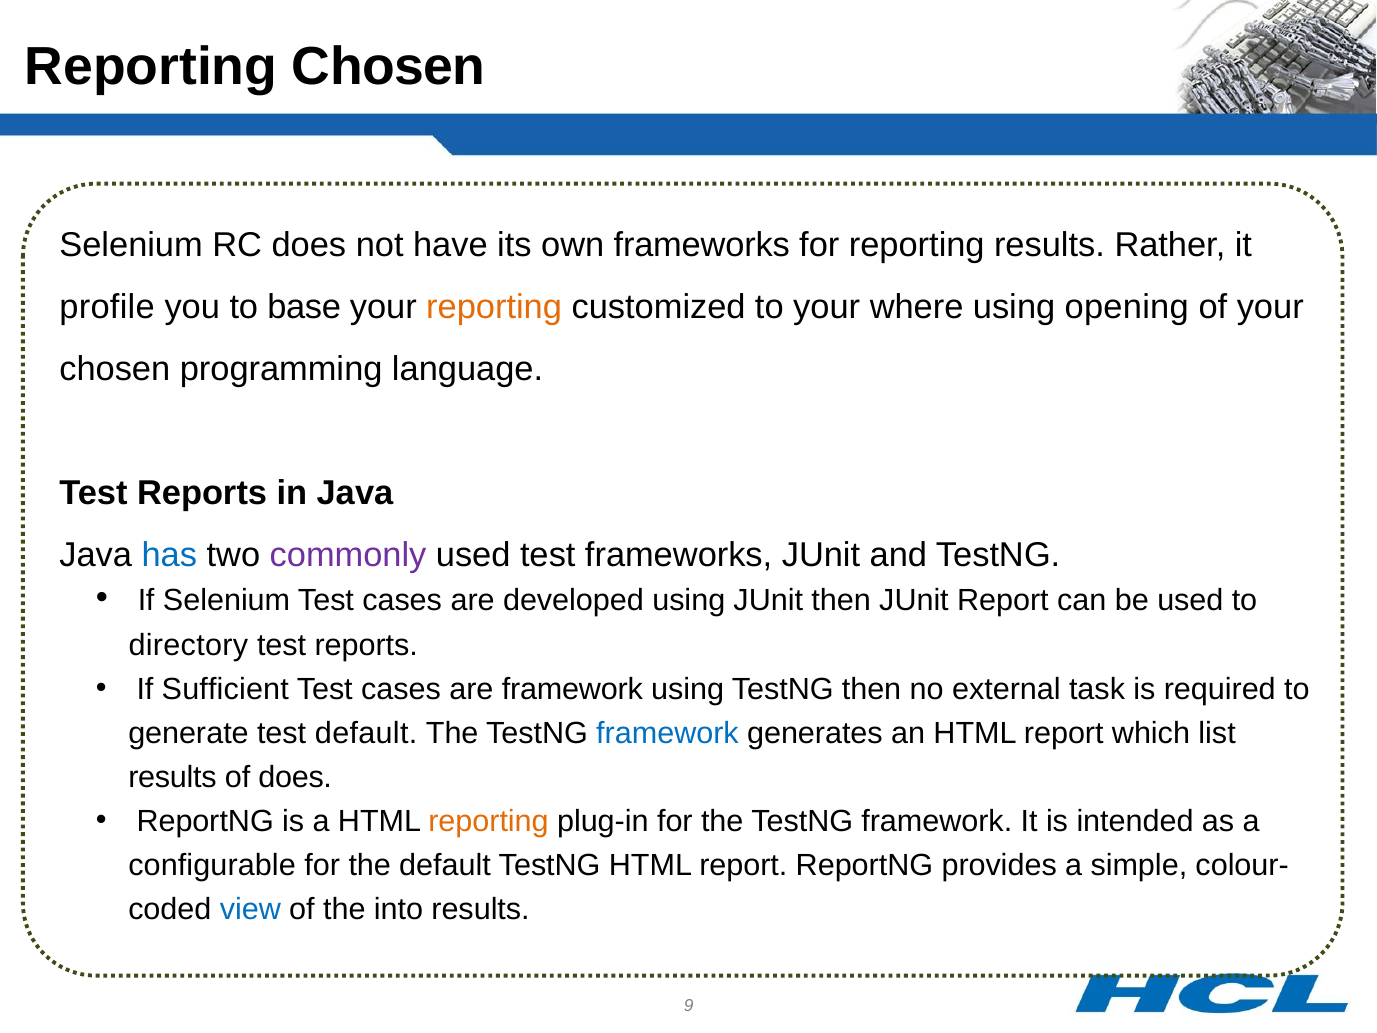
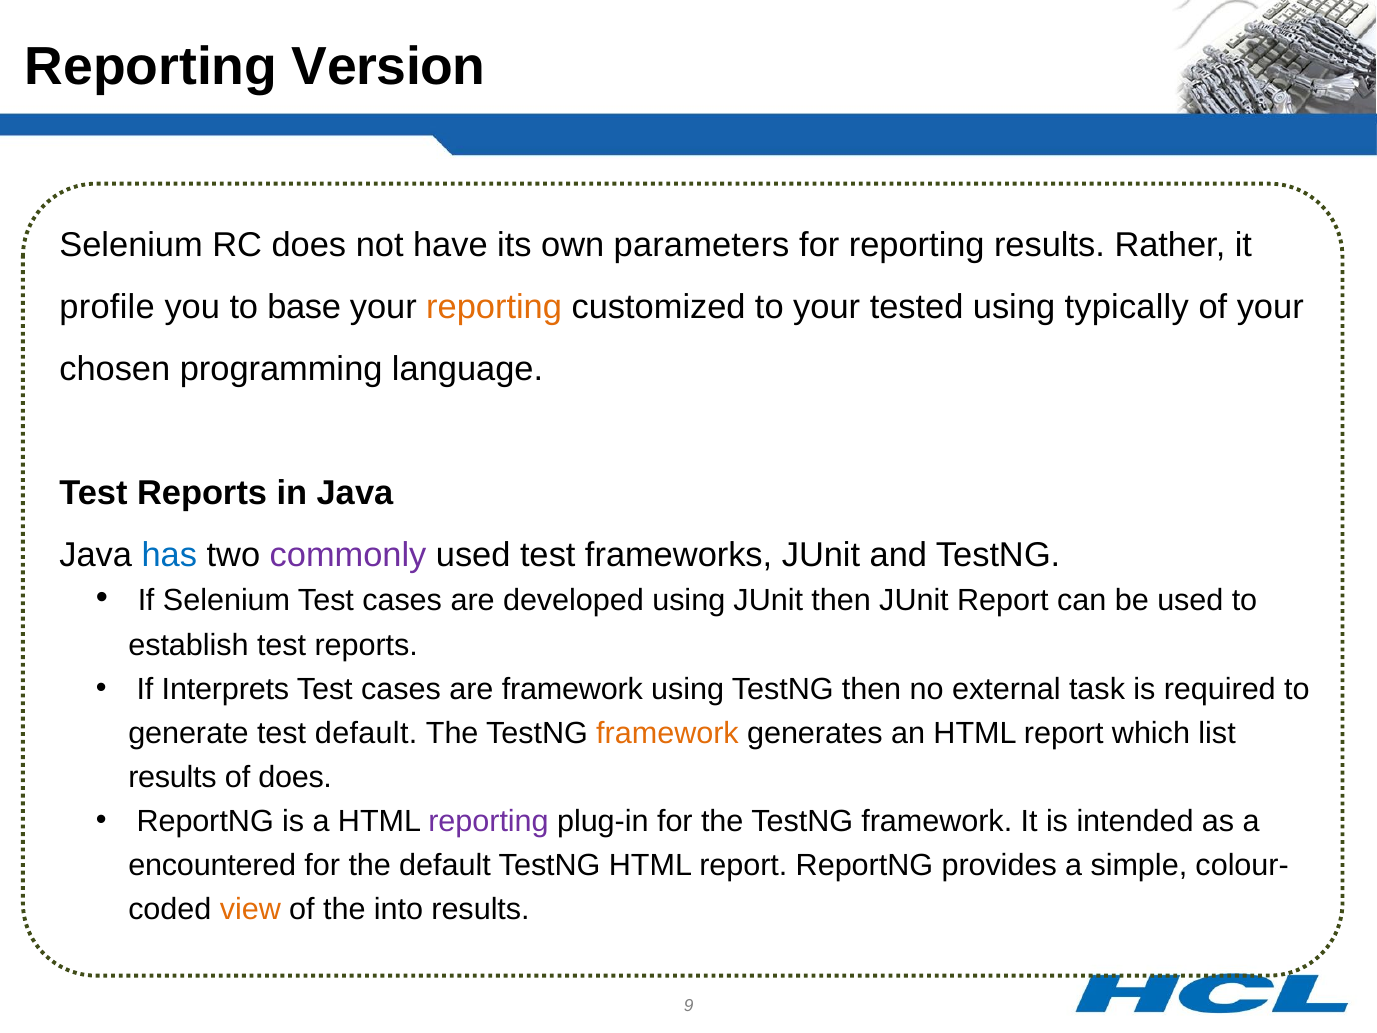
Reporting Chosen: Chosen -> Version (389, 67)
own frameworks: frameworks -> parameters (702, 245)
where: where -> tested (917, 307)
opening: opening -> typically (1127, 307)
directory: directory -> establish (189, 645)
Sufficient: Sufficient -> Interprets (225, 689)
framework colour: blue -> orange (668, 733)
reporting colour: orange -> purple (488, 821)
configurable: configurable -> encountered (212, 865)
view colour: blue -> orange (250, 909)
